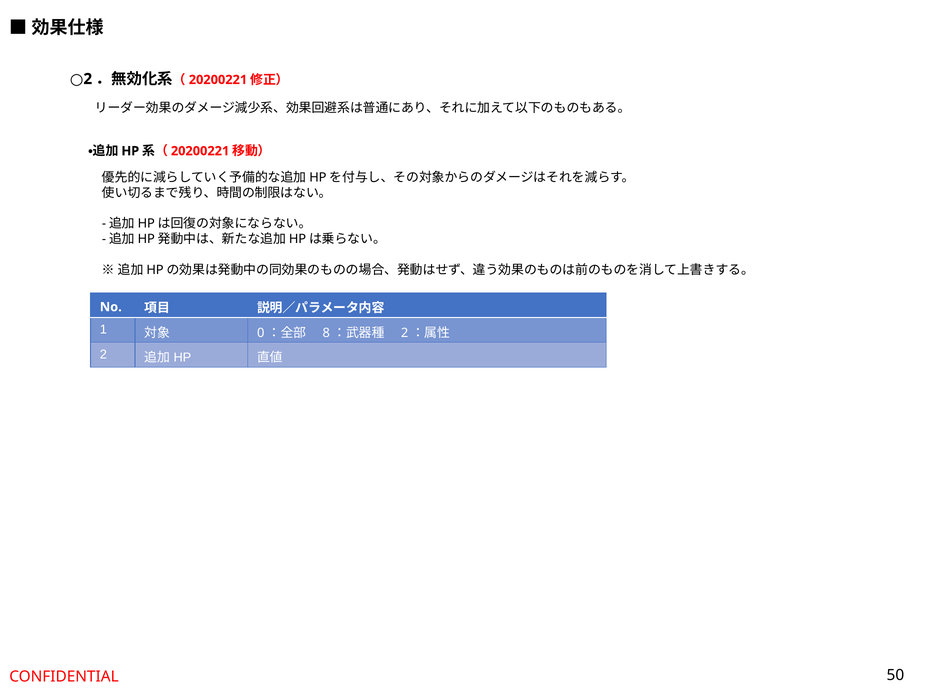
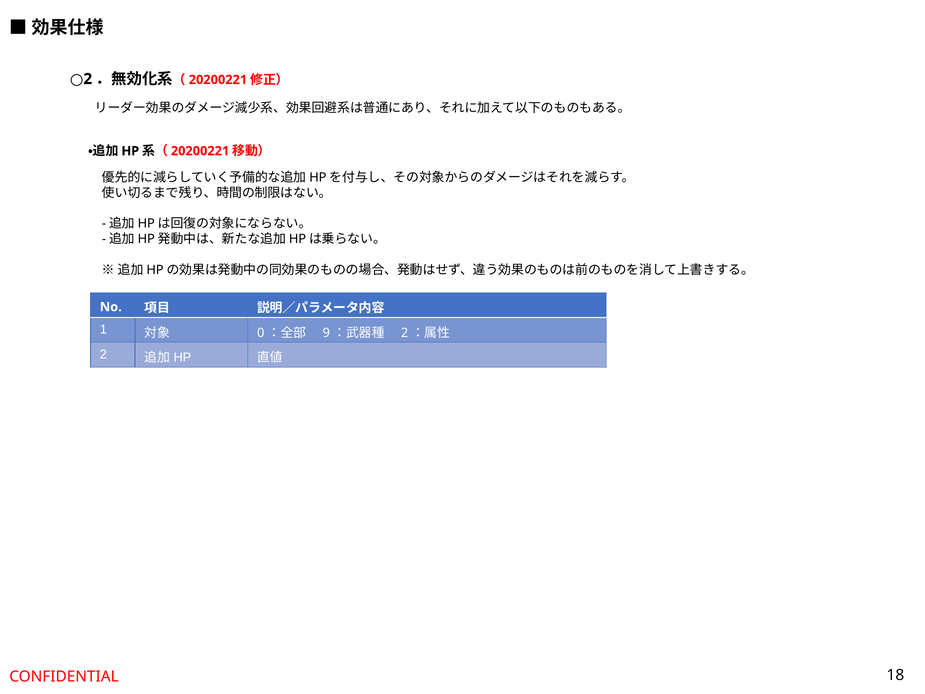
8: 8 -> 9 (326, 333)
50: 50 -> 18 (895, 675)
